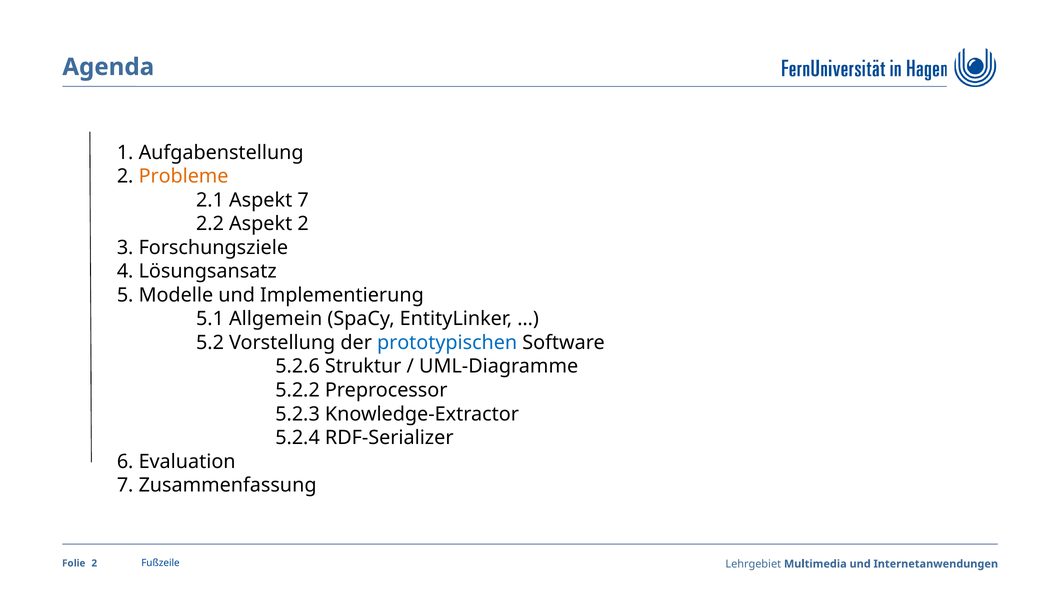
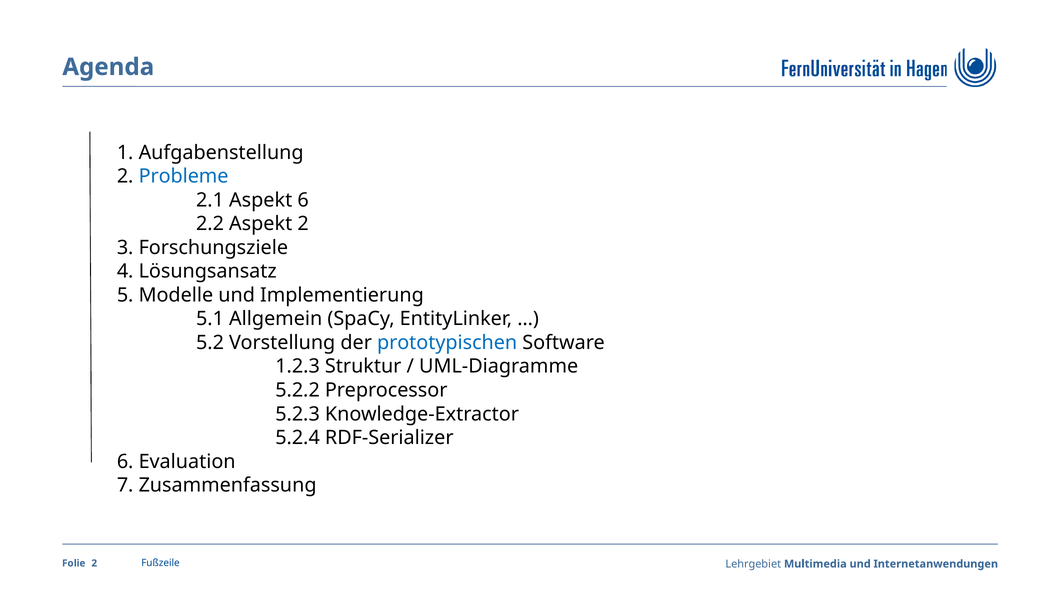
Probleme colour: orange -> blue (184, 176)
Aspekt 7: 7 -> 6 (303, 200)
5.2.6: 5.2.6 -> 1.2.3 (298, 366)
